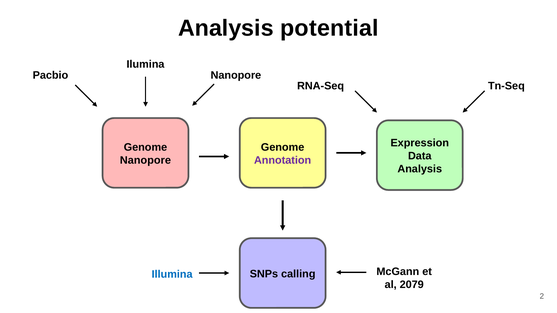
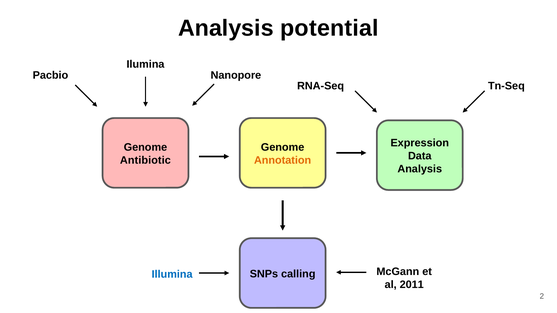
Nanopore: Nanopore -> Antibiotic (145, 160)
Annotation colour: purple -> orange (283, 160)
2079: 2079 -> 2011 (412, 285)
